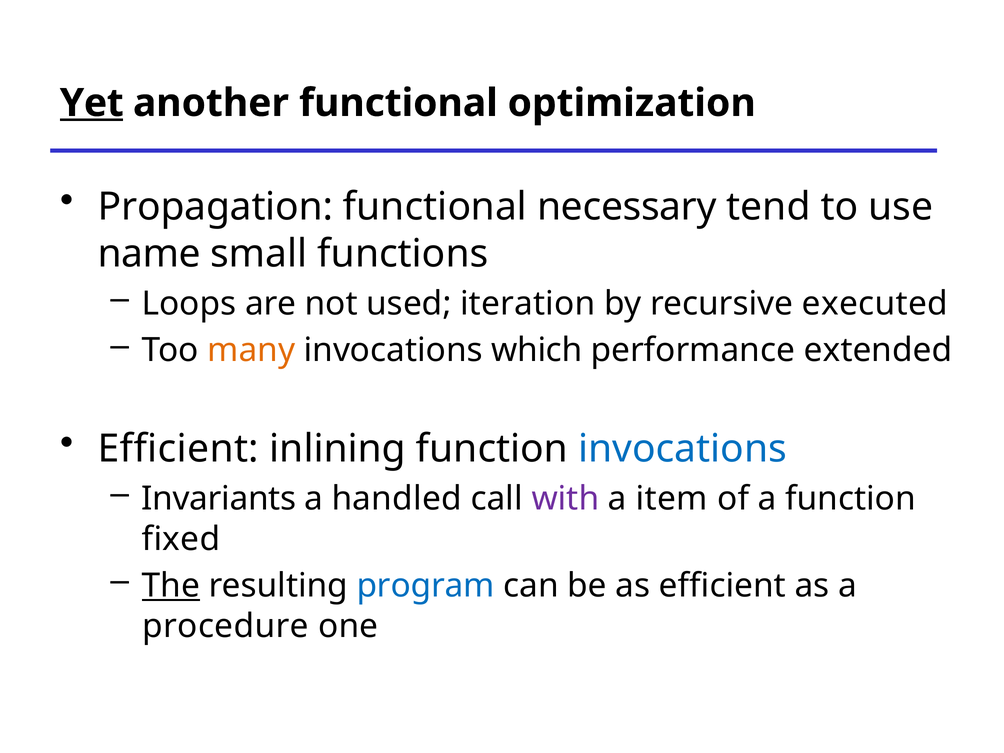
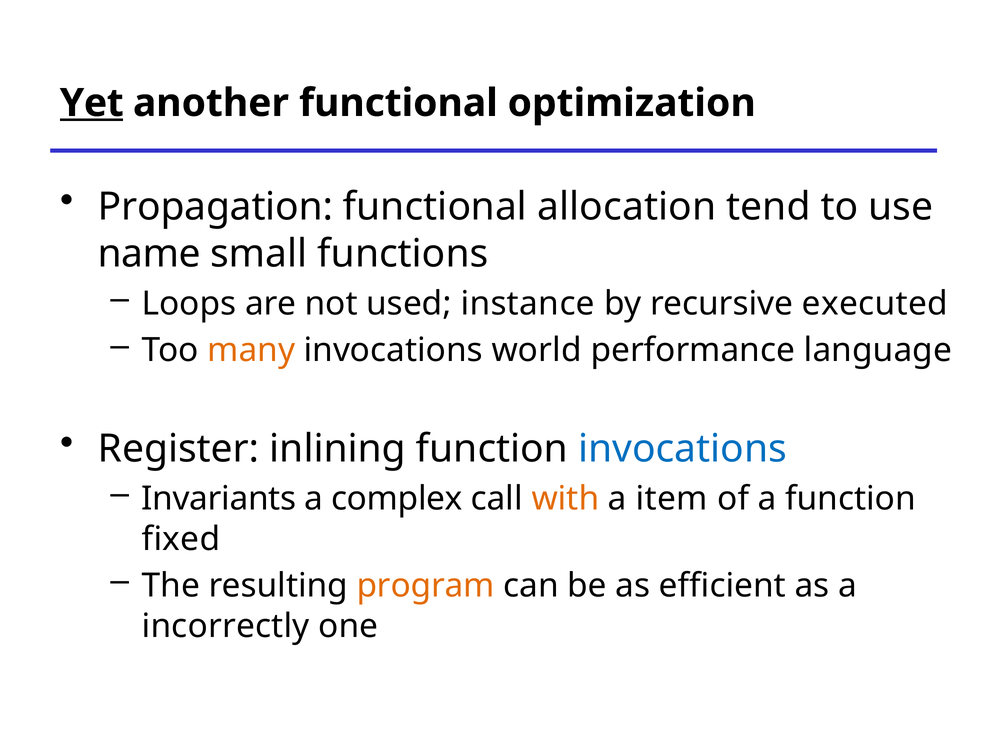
necessary: necessary -> allocation (627, 207)
iteration: iteration -> instance (528, 304)
which: which -> world (537, 350)
extended: extended -> language (878, 350)
Efficient: Efficient -> Register (179, 449)
handled: handled -> complex (397, 499)
with colour: purple -> orange (565, 499)
The underline: present -> none (171, 586)
program colour: blue -> orange (426, 586)
procedure: procedure -> incorrectly (226, 626)
